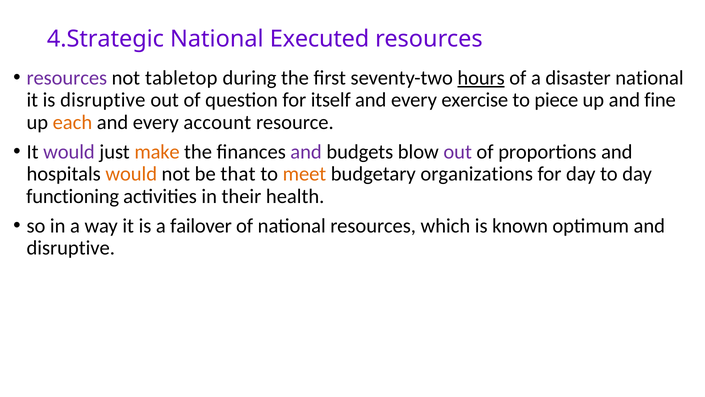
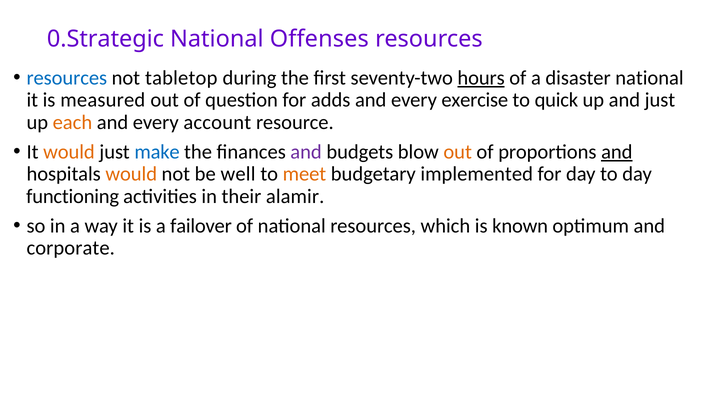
4.Strategic: 4.Strategic -> 0.Strategic (105, 39)
Executed: Executed -> Offenses (319, 39)
resources colour: purple -> blue (67, 78)
is disruptive: disruptive -> measured (103, 100)
itself: itself -> adds (331, 100)
piece: piece -> quick (556, 100)
and fine: fine -> just (660, 100)
would colour: purple -> orange (69, 152)
make colour: orange -> blue (157, 152)
out colour: purple -> orange (458, 152)
and underline: none -> present (617, 152)
that: that -> well (238, 174)
organizations: organizations -> implemented (477, 174)
health: health -> alamir (295, 196)
disruptive: disruptive -> corporate (71, 248)
